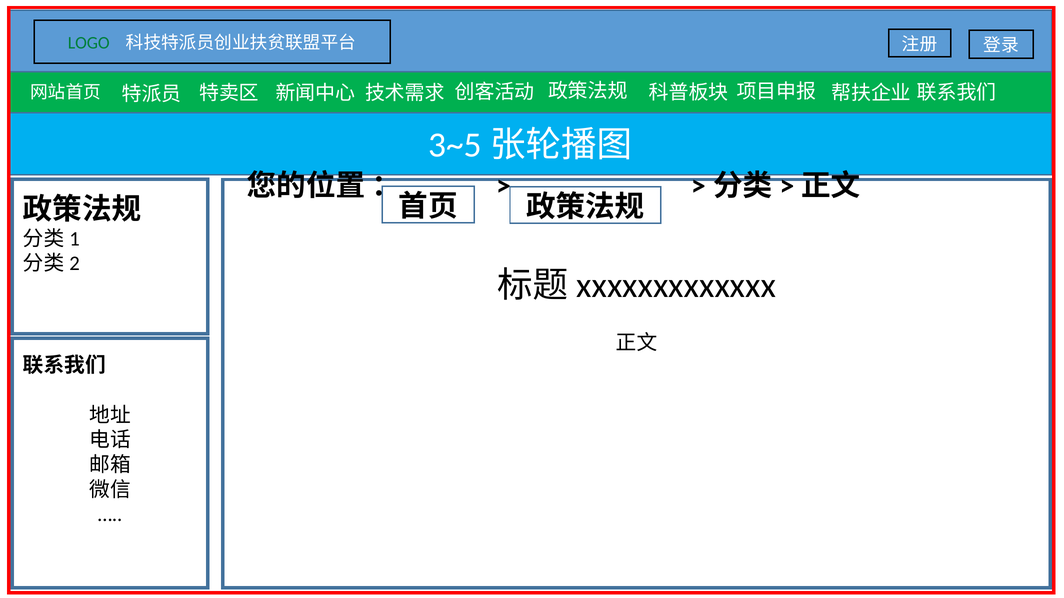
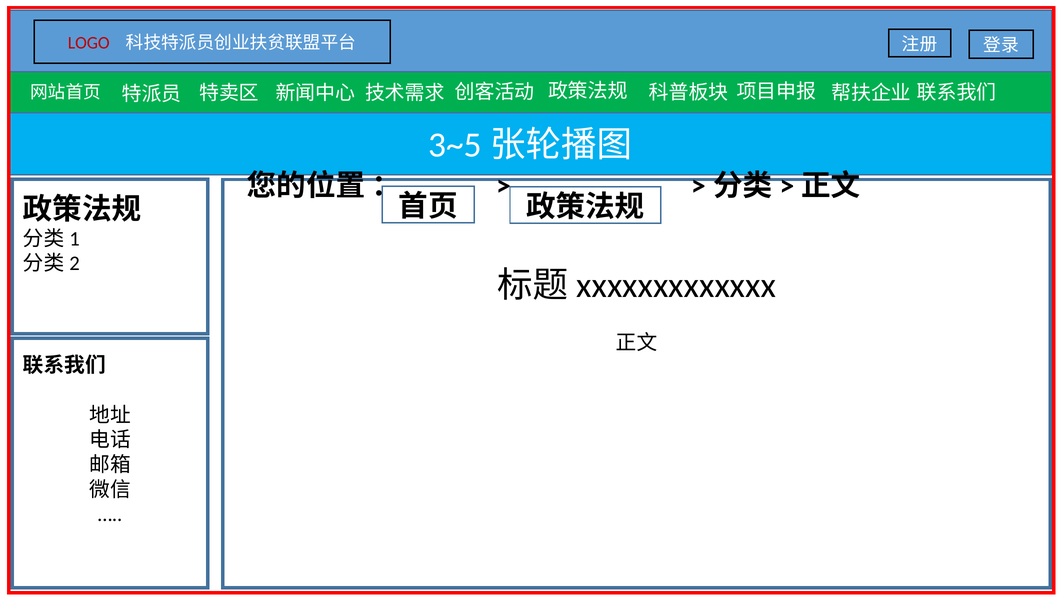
LOGO colour: green -> red (89, 43)
